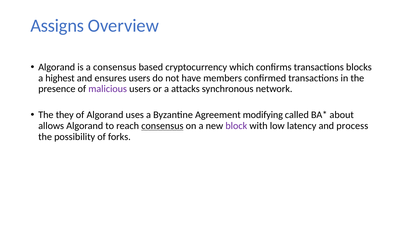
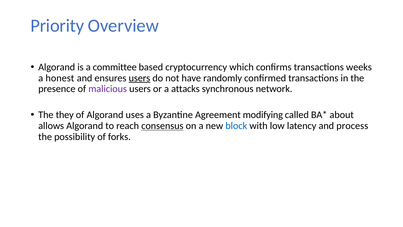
Assigns: Assigns -> Priority (57, 26)
a consensus: consensus -> committee (115, 67)
blocks: blocks -> weeks (359, 67)
highest: highest -> honest (60, 78)
users underline: none -> present (139, 78)
members: members -> randomly (223, 78)
block colour: purple -> blue (236, 126)
